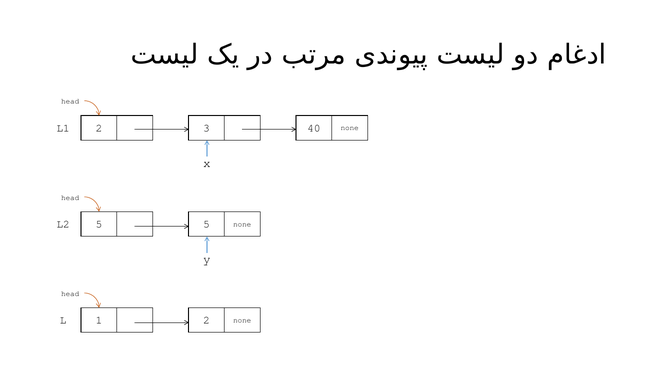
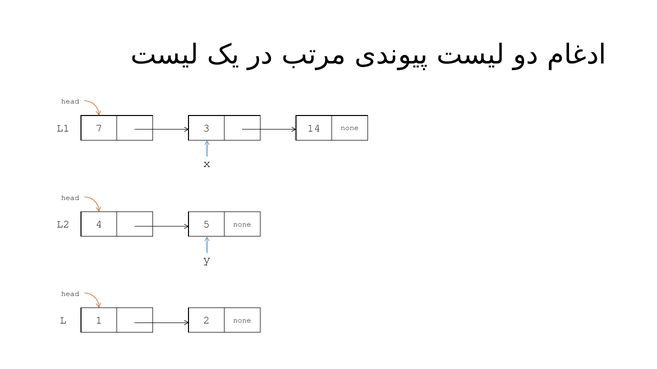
L1 2: 2 -> 7 (99, 128)
40: 40 -> 14 (314, 128)
L2 5: 5 -> 4 (99, 224)
